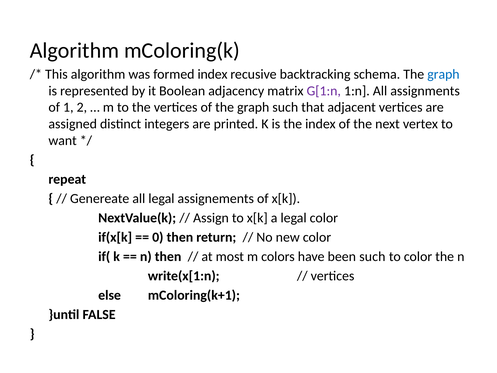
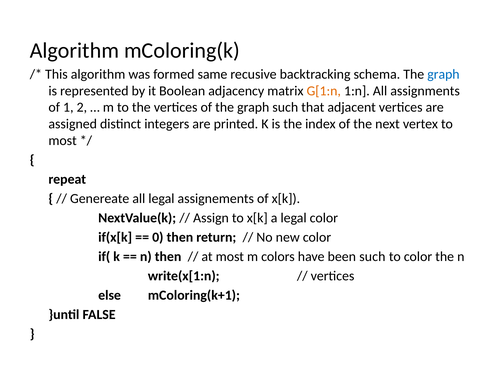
formed index: index -> same (212, 74)
G[1:n colour: purple -> orange (324, 91)
want: want -> most (63, 140)
